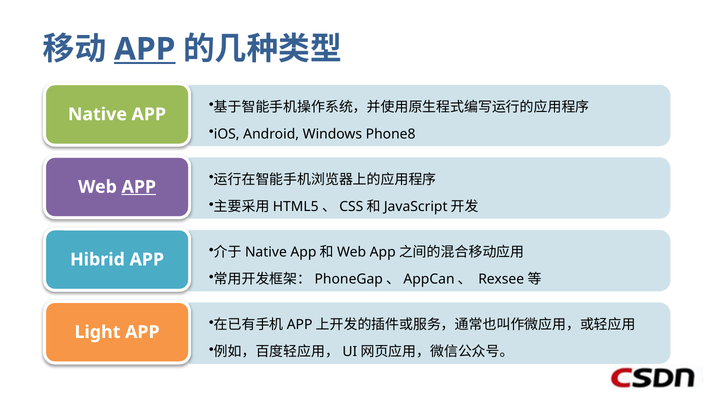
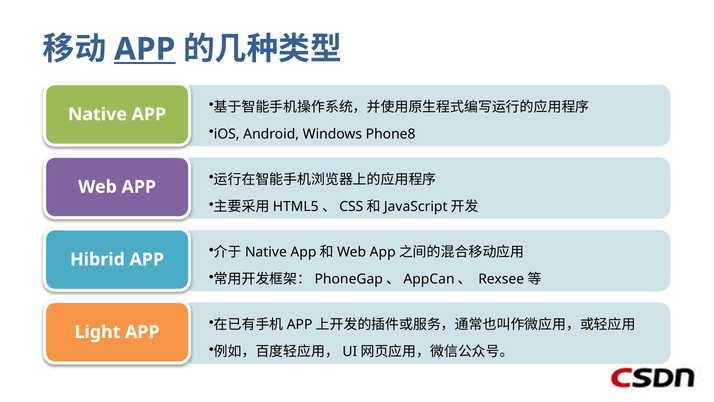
APP underline: present -> none (139, 187)
